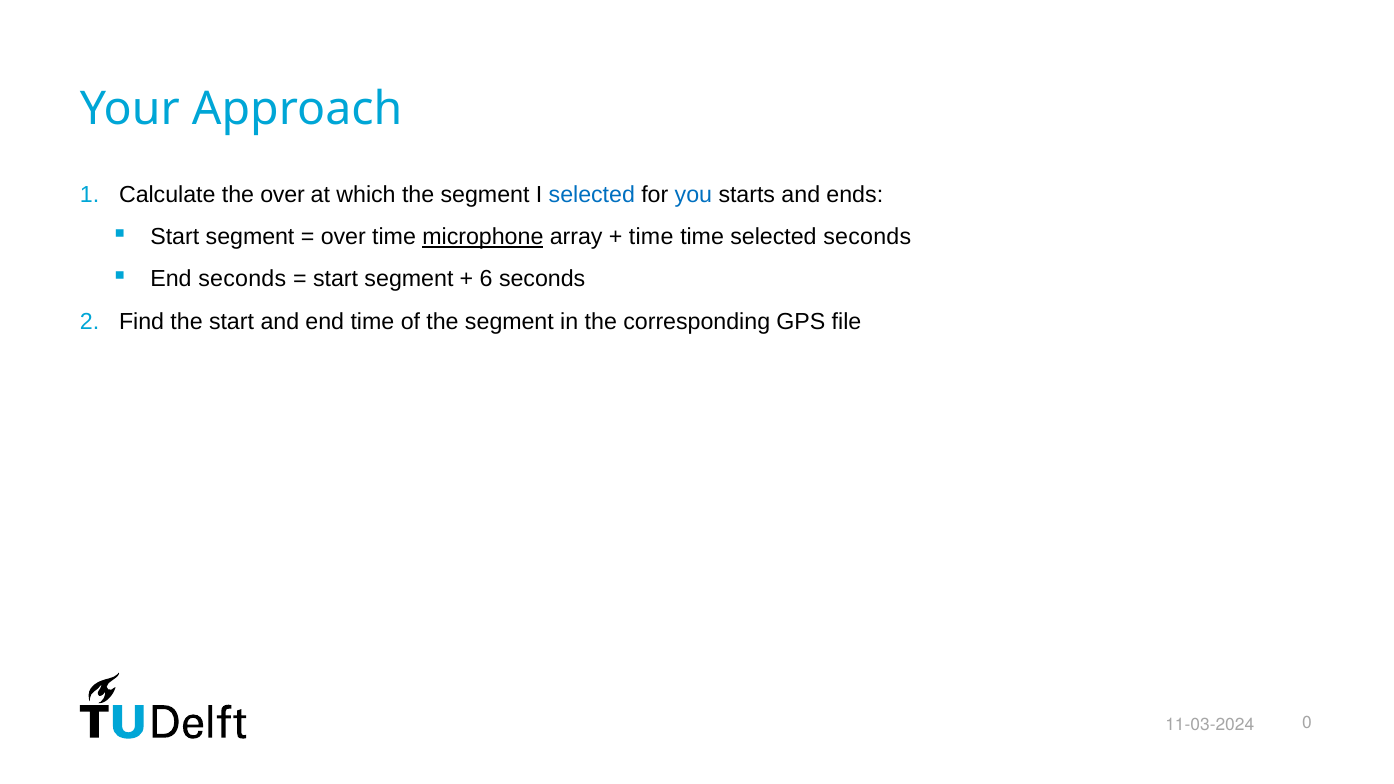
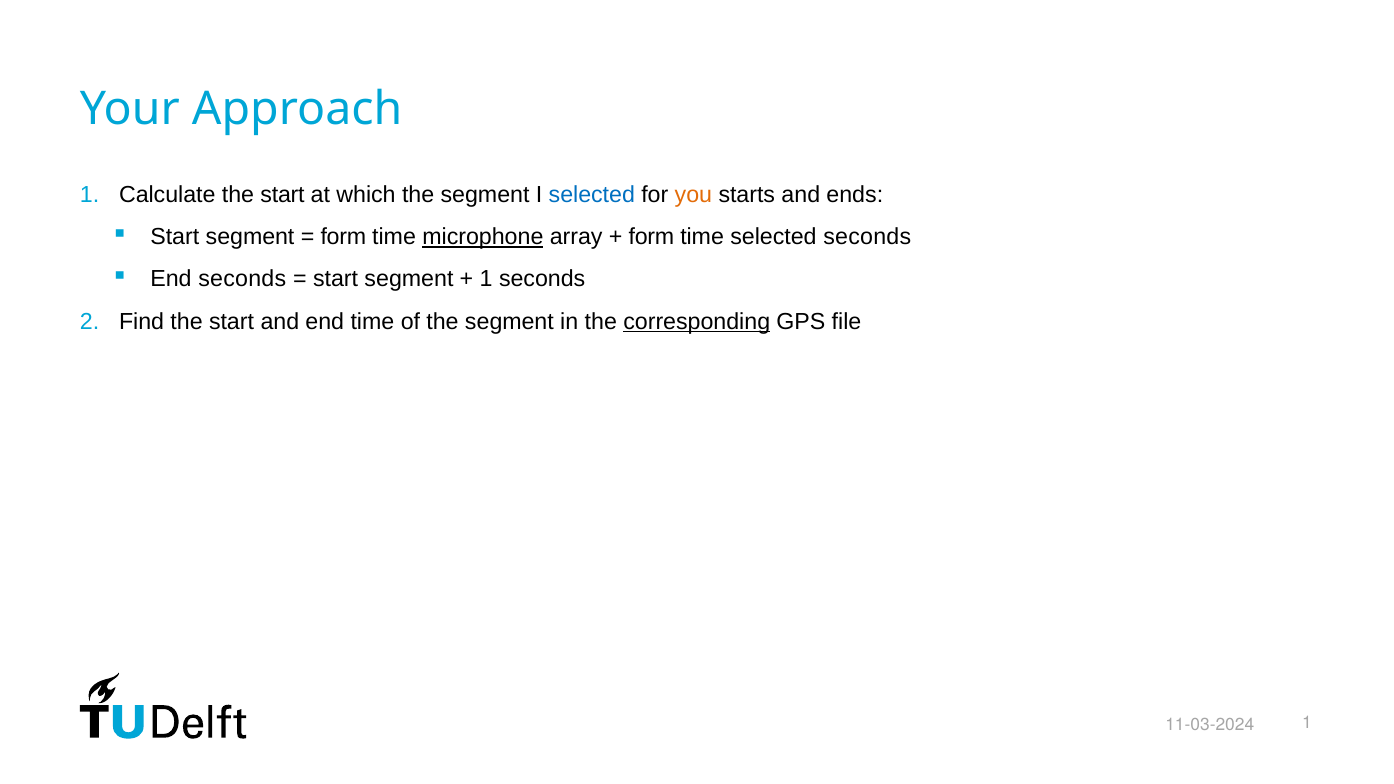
Calculate the over: over -> start (283, 194)
you colour: blue -> orange (693, 194)
over: over -> form (343, 237)
time: time -> form (651, 237)
6: 6 -> 1 (486, 279)
corresponding underline: none -> present (697, 322)
11-03-2024 0: 0 -> 1 (1307, 723)
